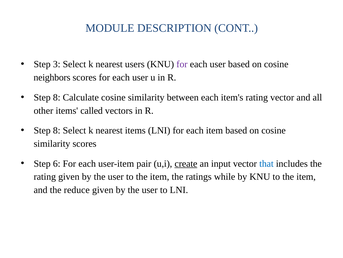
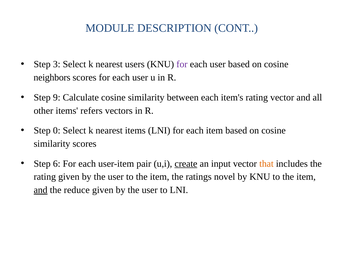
8: 8 -> 9 (57, 97)
called: called -> refers (91, 110)
8: 8 -> 0 (57, 130)
that colour: blue -> orange (266, 163)
while: while -> novel (225, 176)
and underline: none -> present (41, 189)
